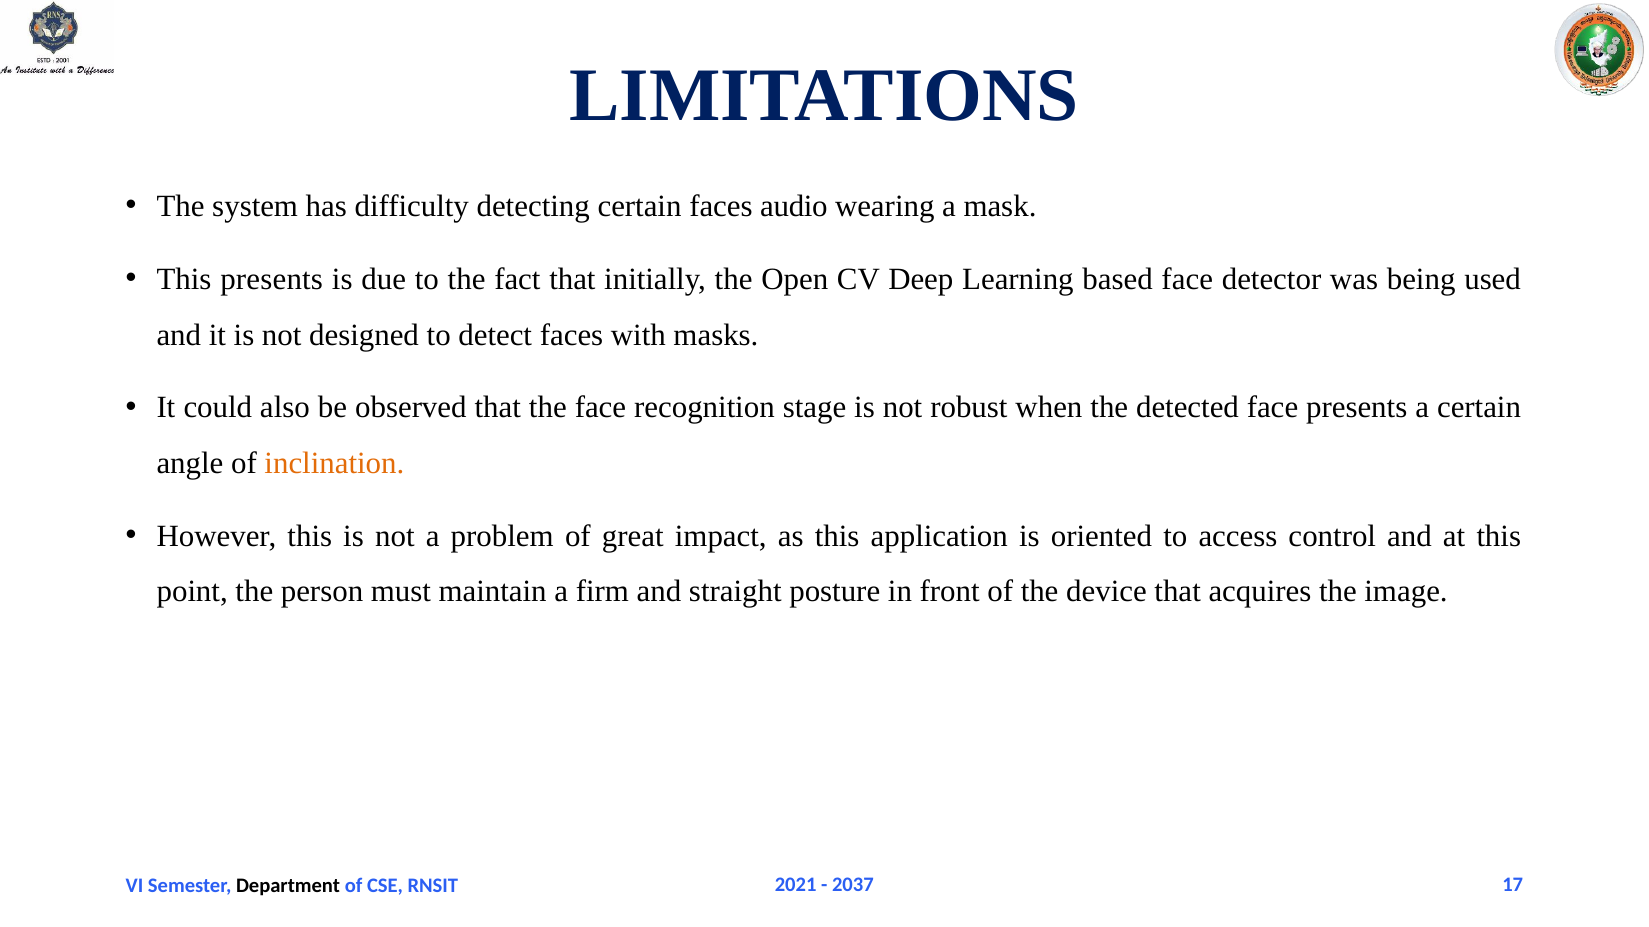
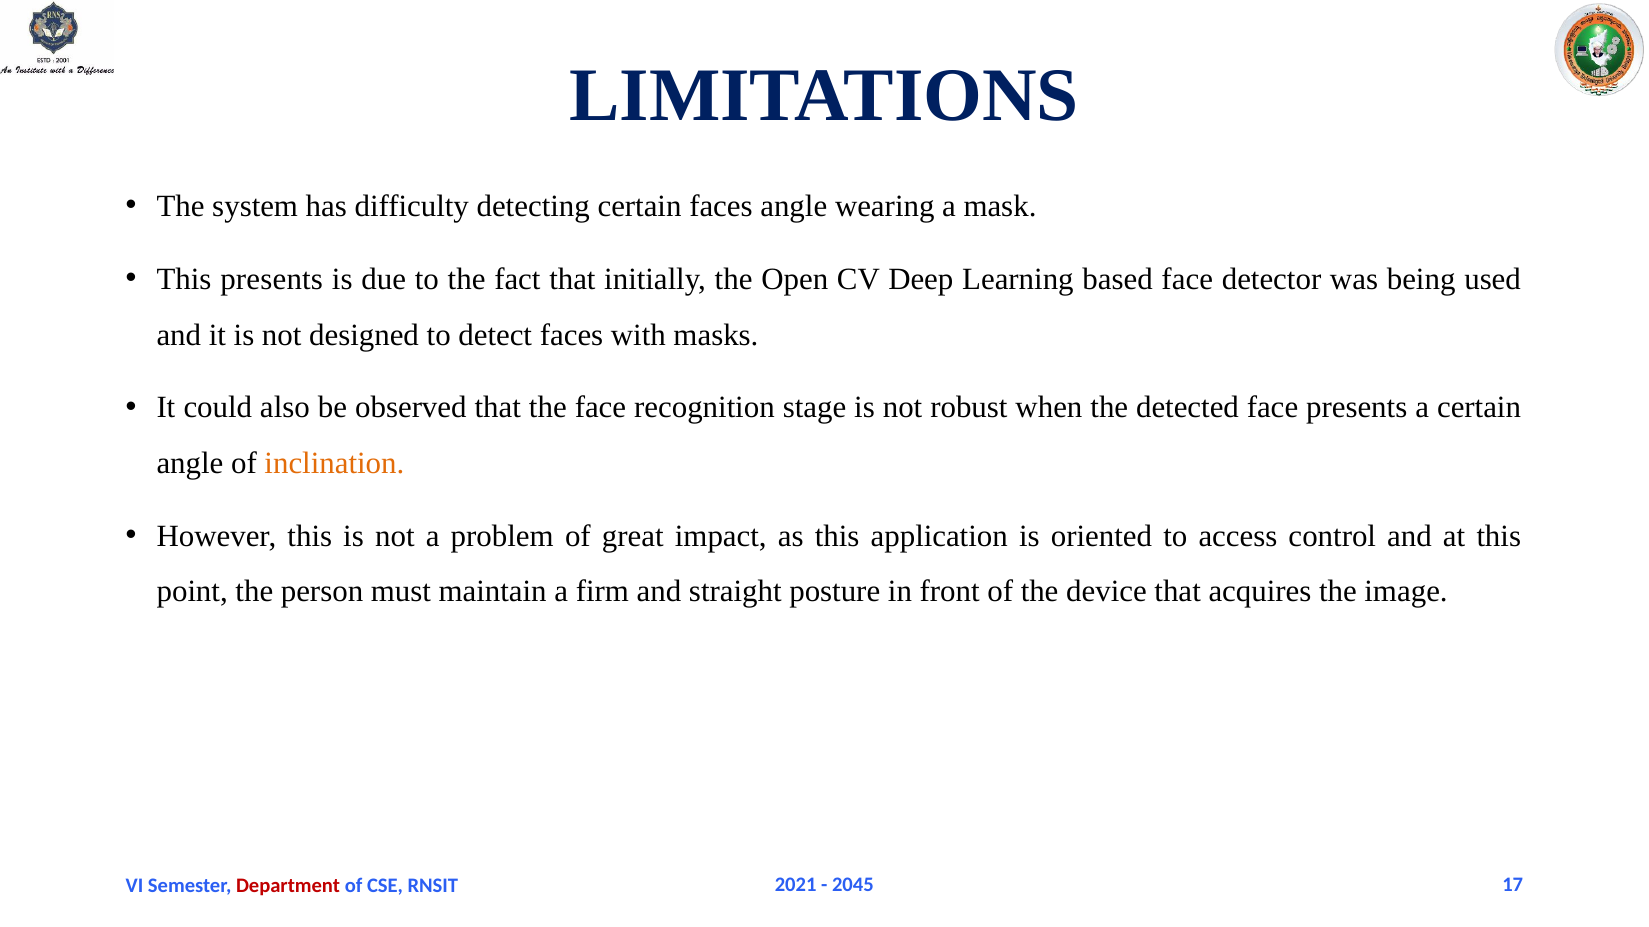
faces audio: audio -> angle (794, 207)
2037: 2037 -> 2045 (853, 886)
Department colour: black -> red (288, 886)
